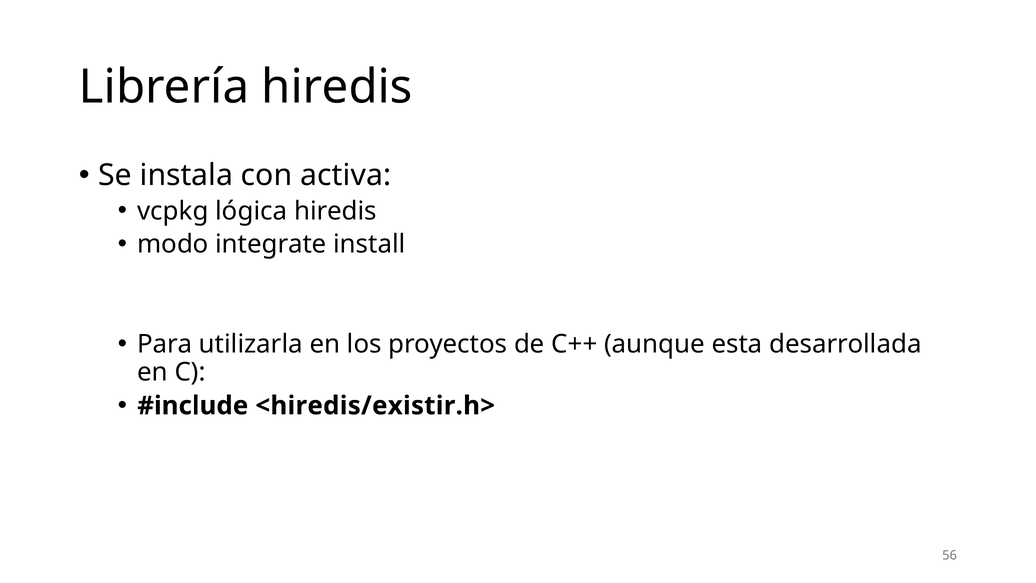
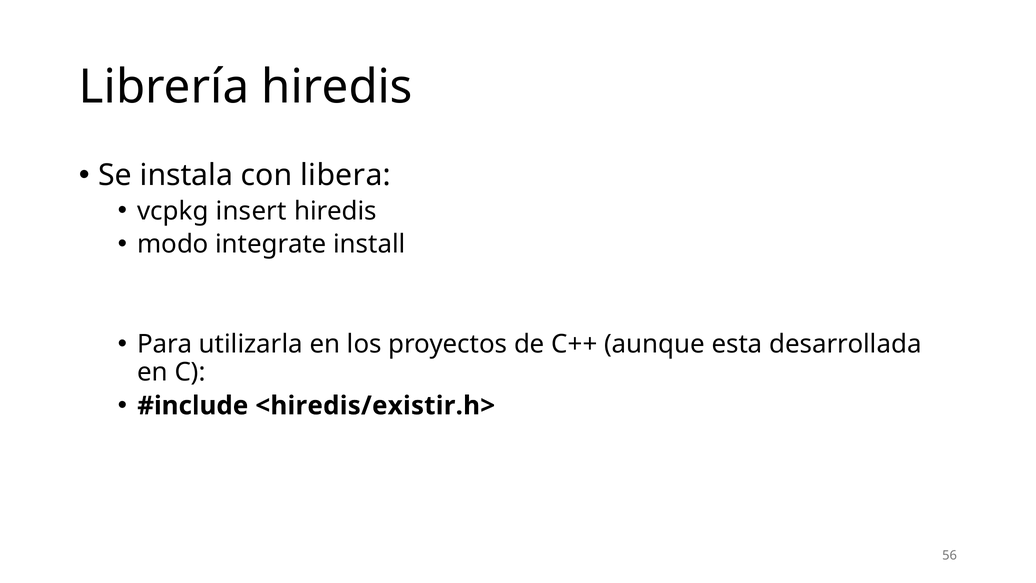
activa: activa -> libera (346, 175)
lógica: lógica -> insert (251, 211)
